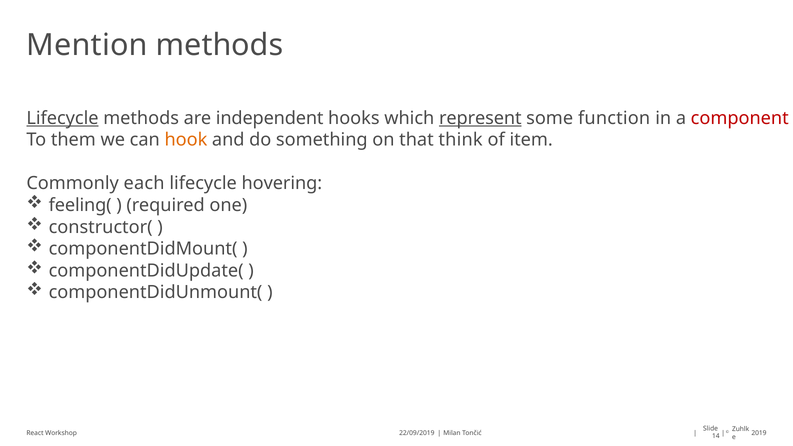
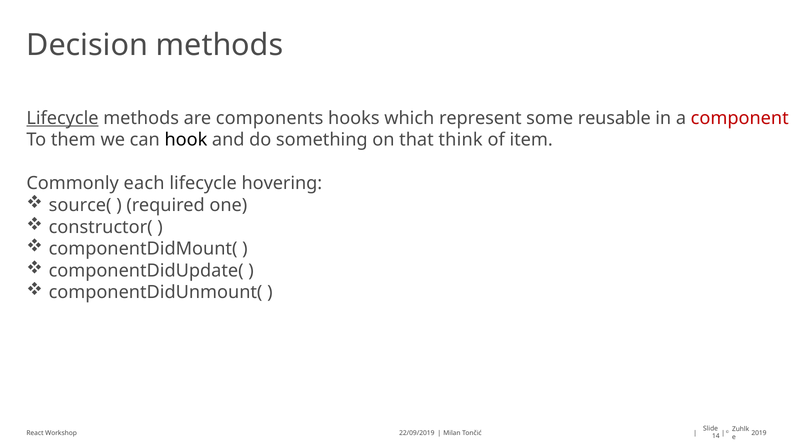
Mention: Mention -> Decision (87, 45)
independent: independent -> components (270, 118)
represent underline: present -> none (480, 118)
function: function -> reusable (614, 118)
hook colour: orange -> black (186, 140)
feeling(: feeling( -> source( (80, 205)
